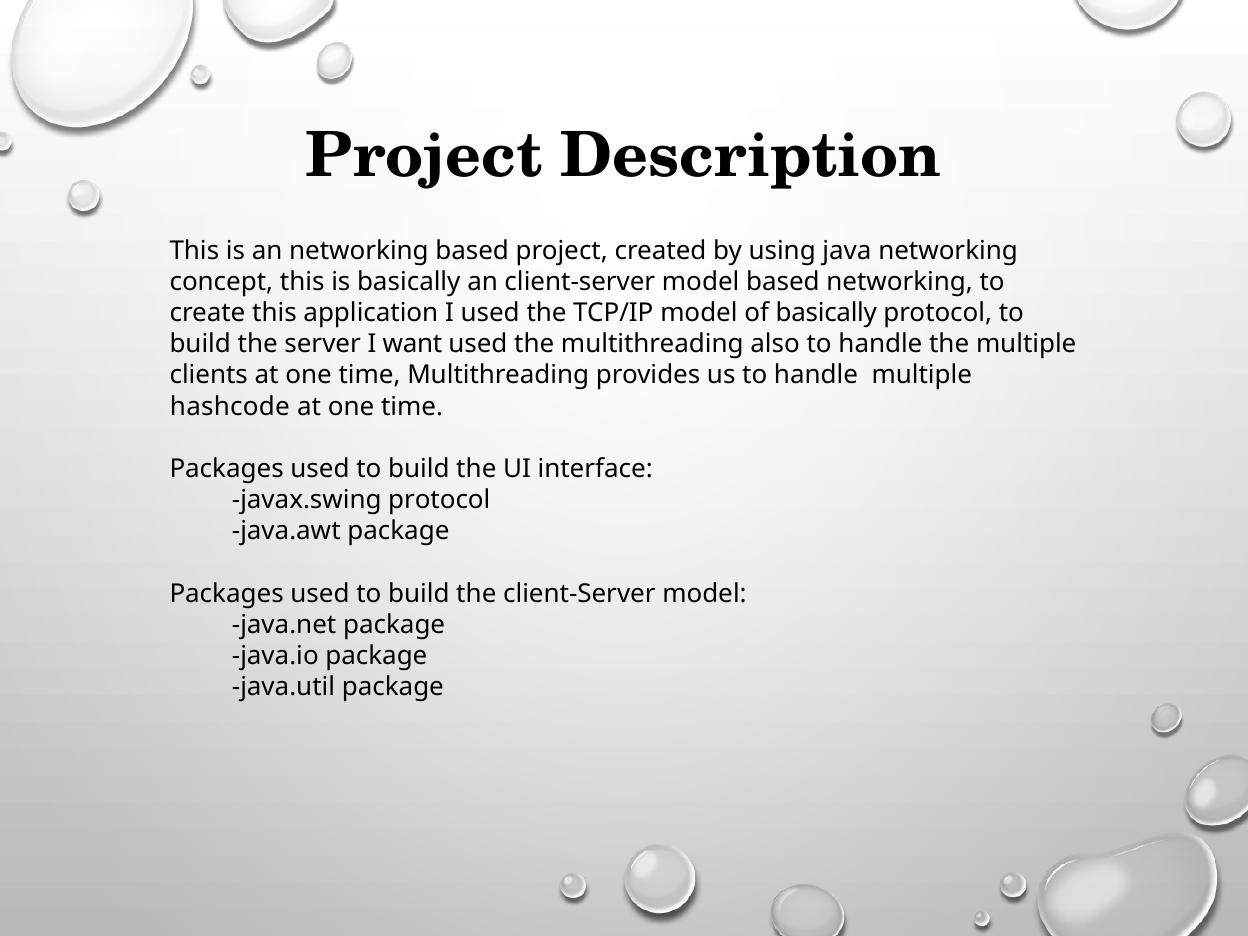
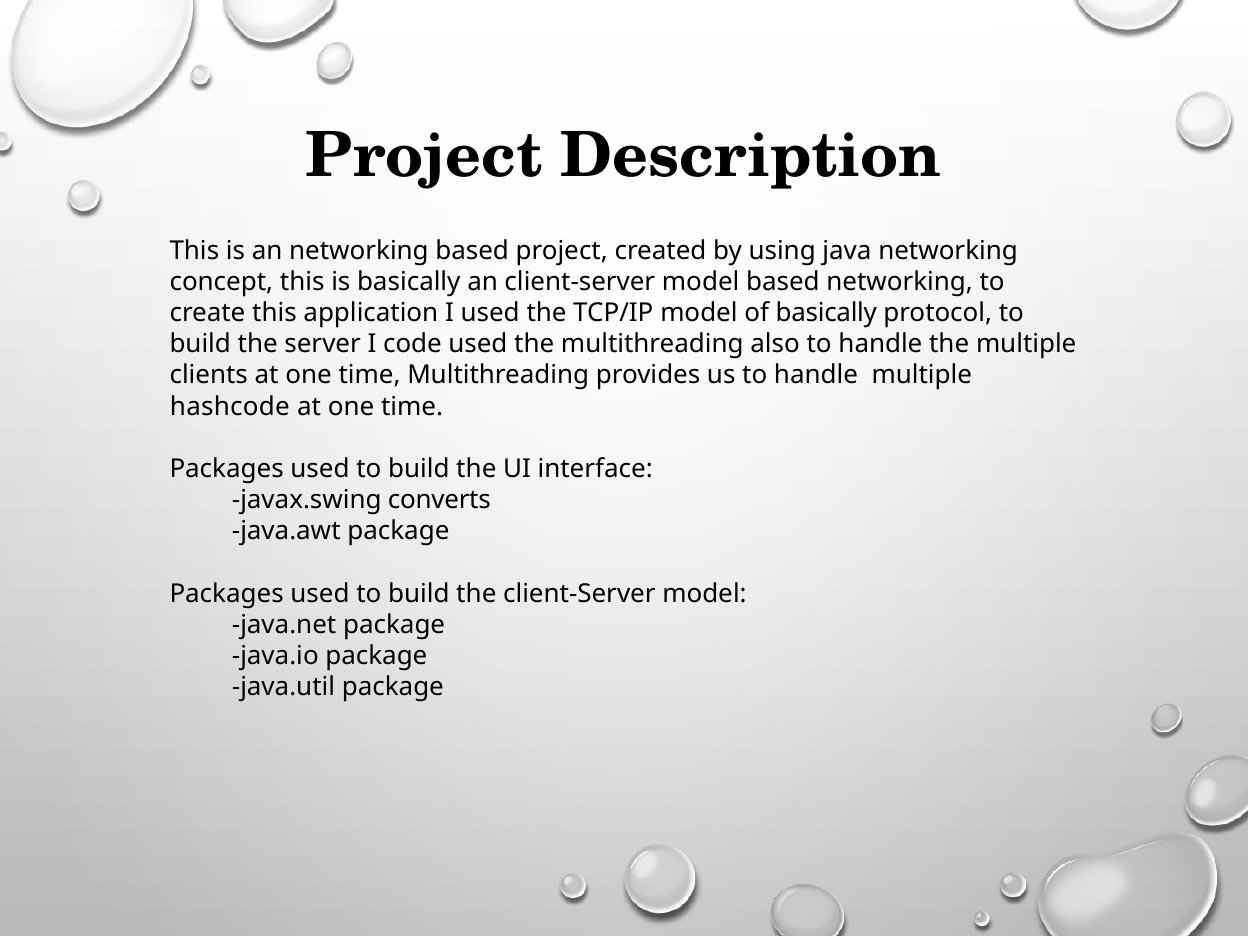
want: want -> code (412, 344)
javax.swing protocol: protocol -> converts (439, 500)
